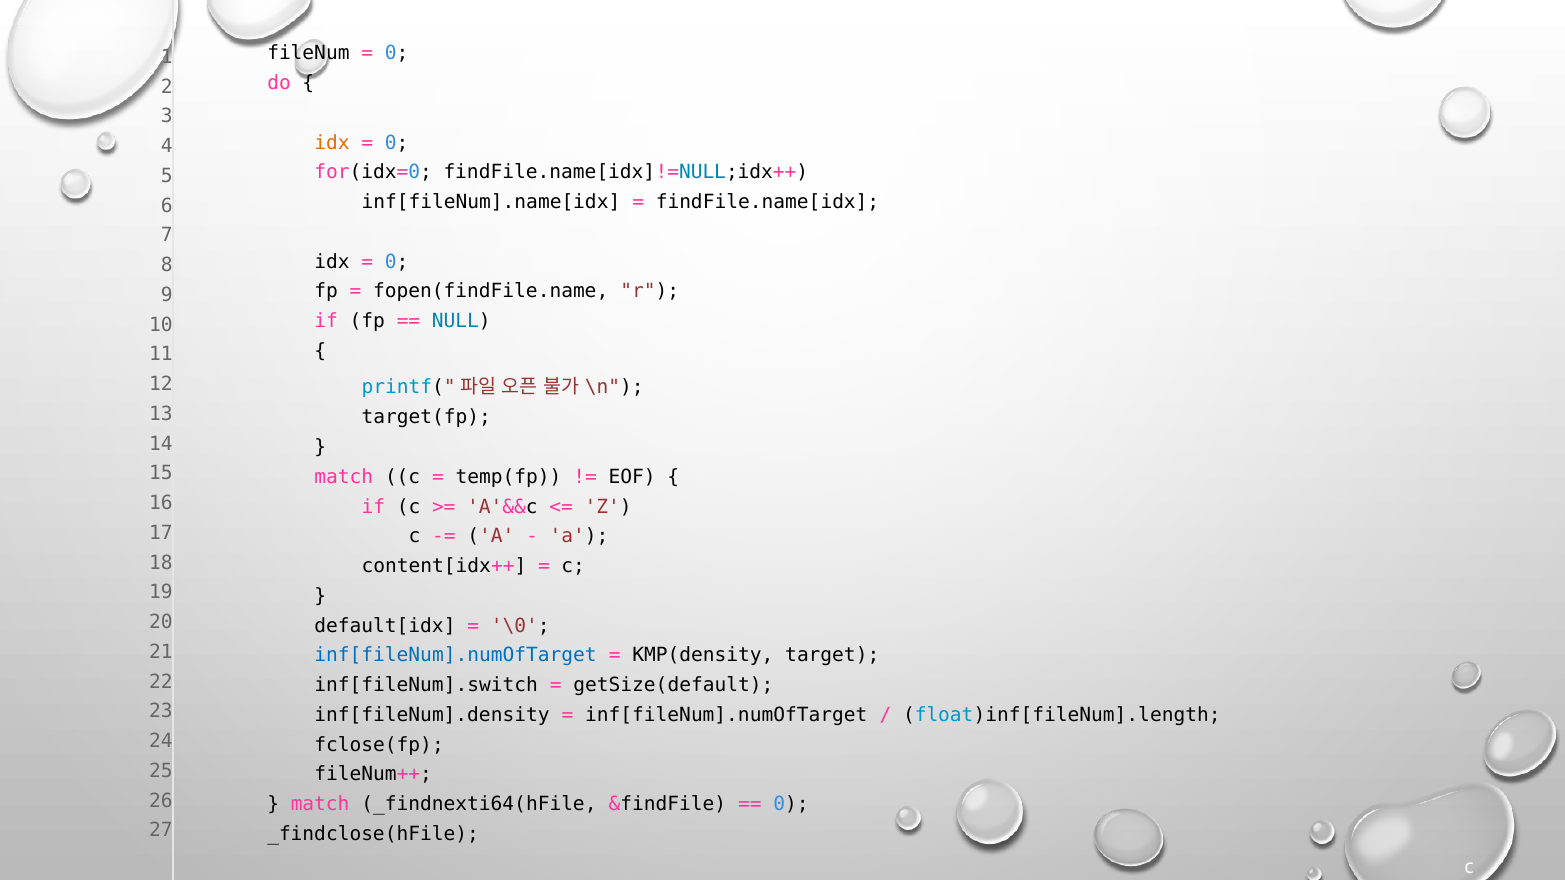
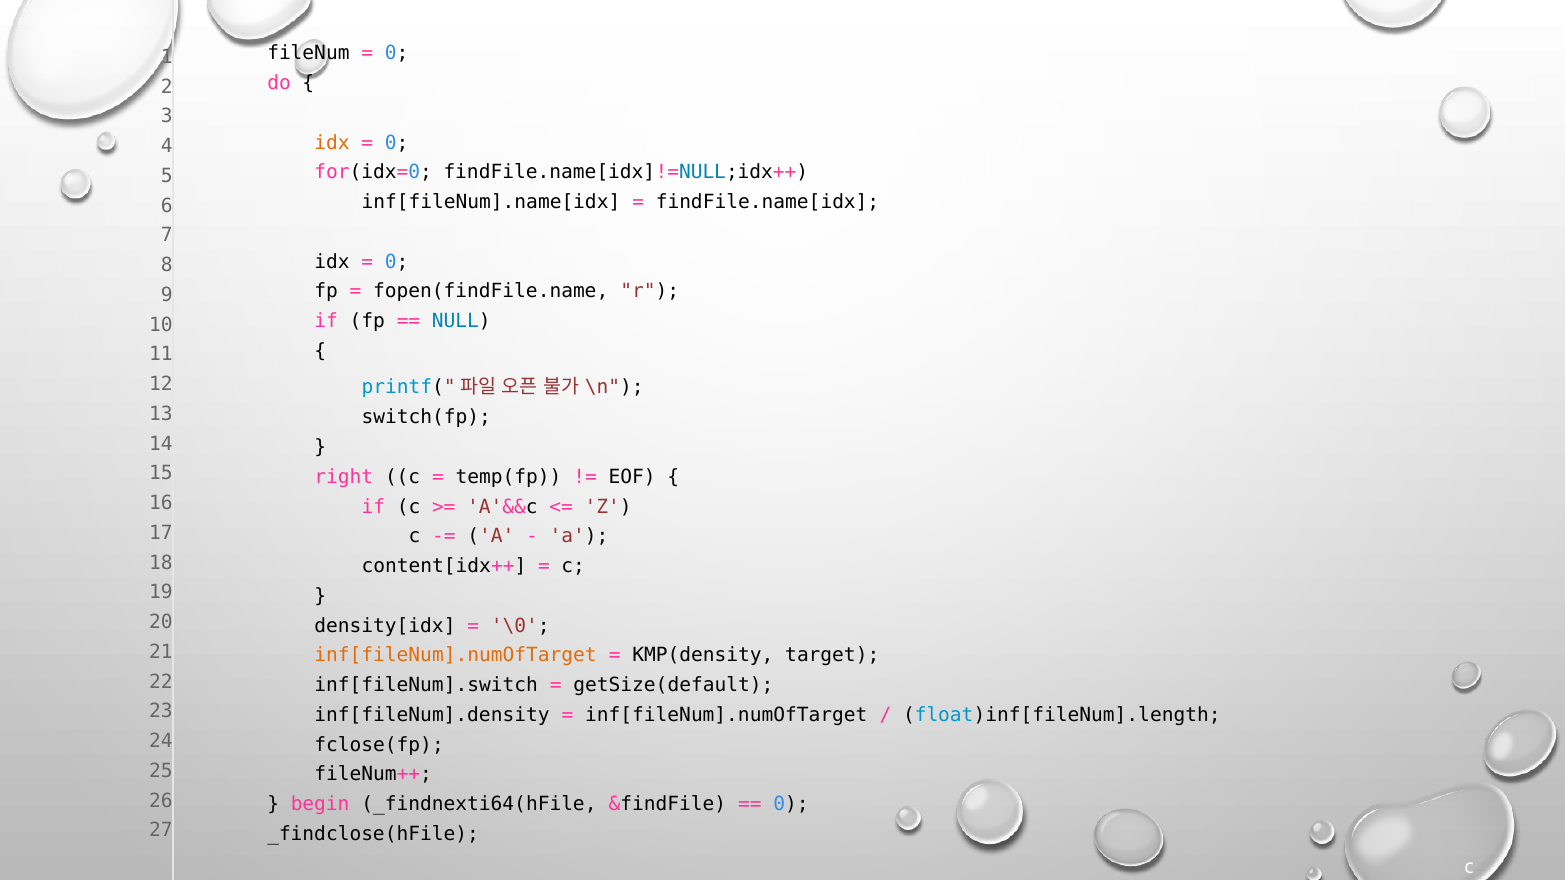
target(fp: target(fp -> switch(fp (426, 418)
match: match -> right (344, 477)
default[idx: default[idx -> density[idx (385, 626)
inf[fileNum].numOfTarget colour: blue -> orange (456, 656)
match: match -> begin (320, 805)
